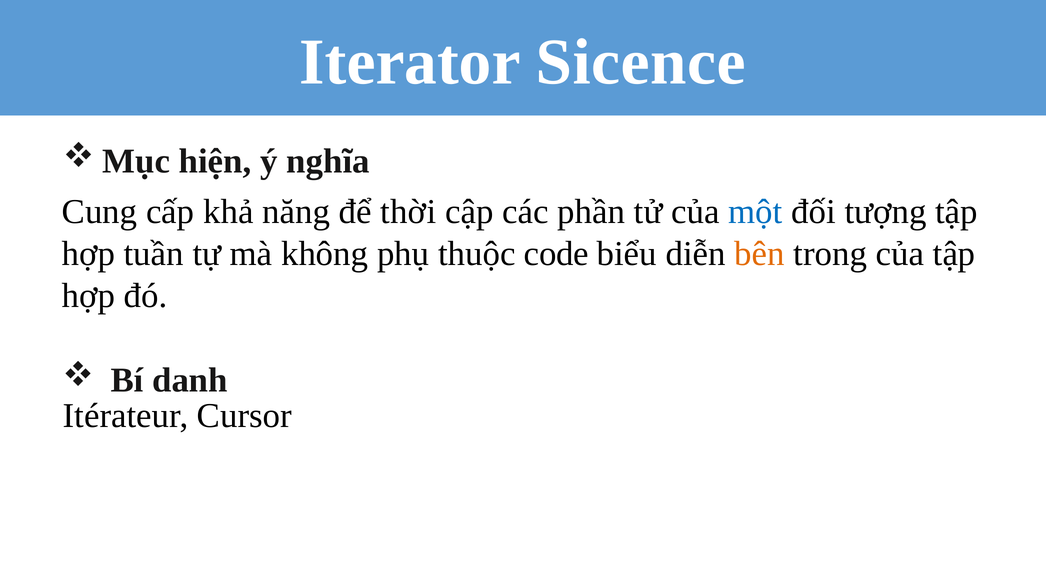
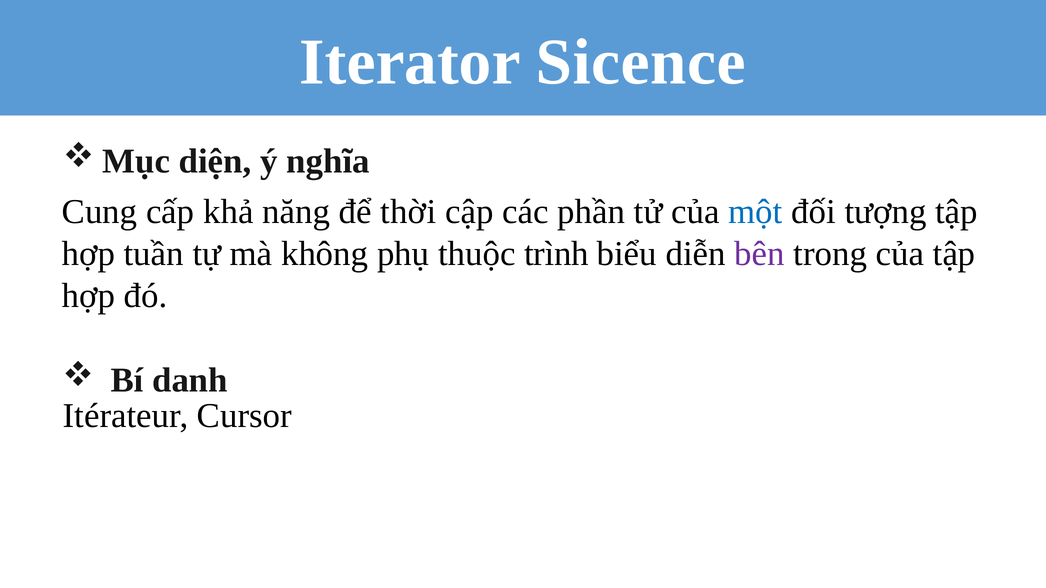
hiện: hiện -> diện (215, 162)
code: code -> trình (556, 254)
bên colour: orange -> purple (760, 254)
